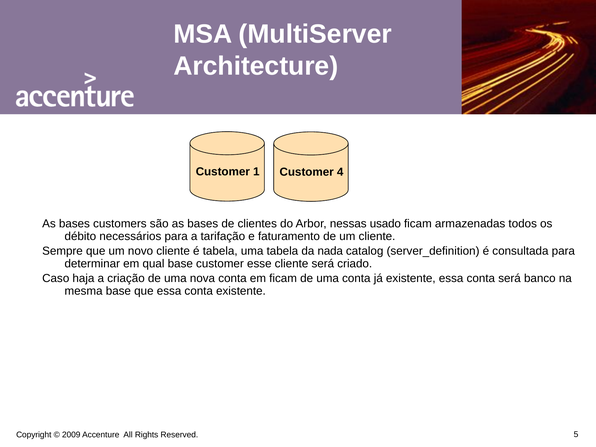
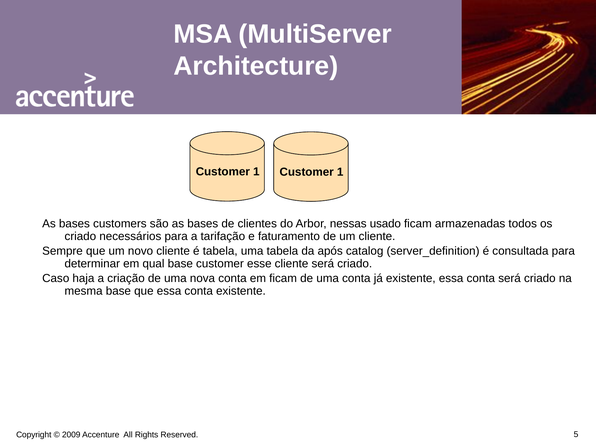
4: 4 -> 1 (340, 172)
débito: débito -> criado (80, 236)
nada: nada -> após (330, 251)
conta será banco: banco -> criado (540, 279)
